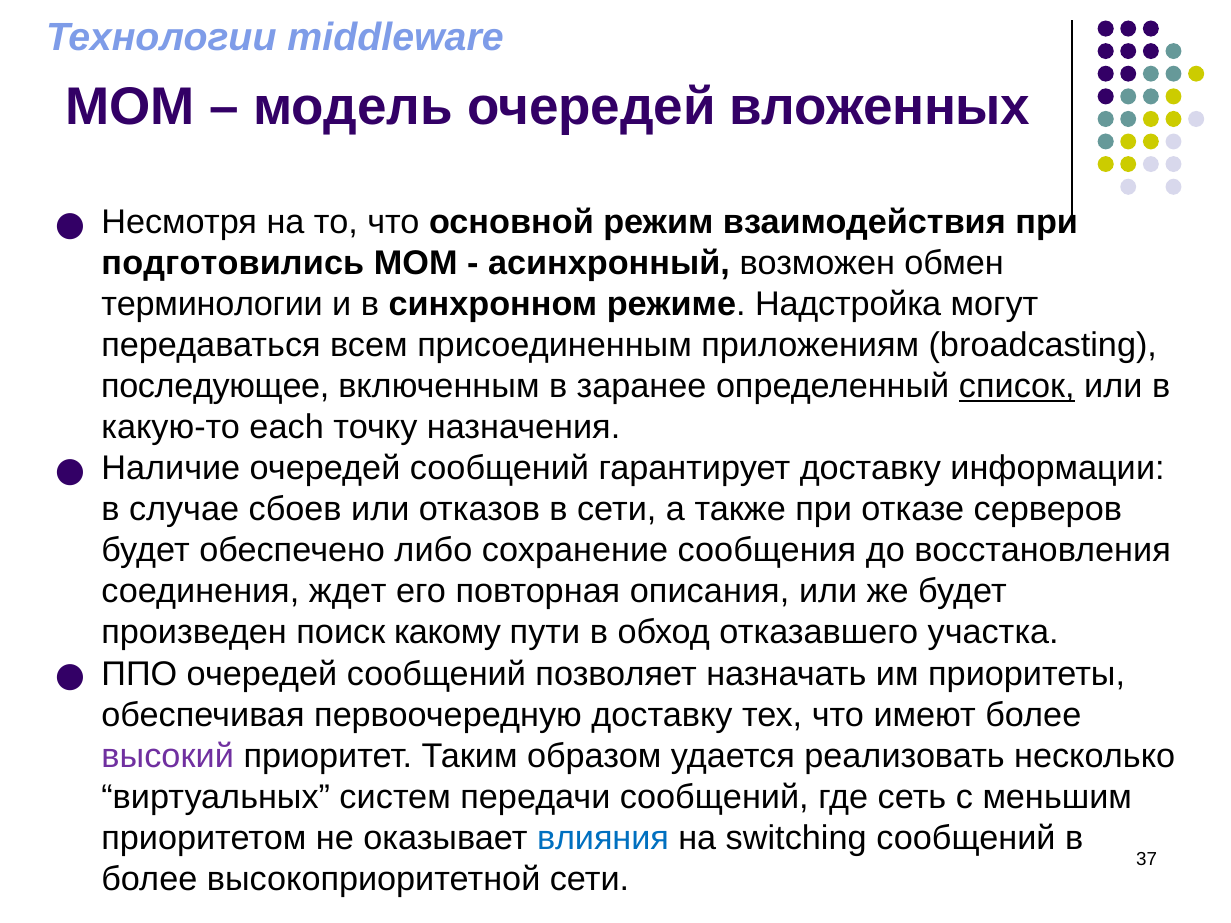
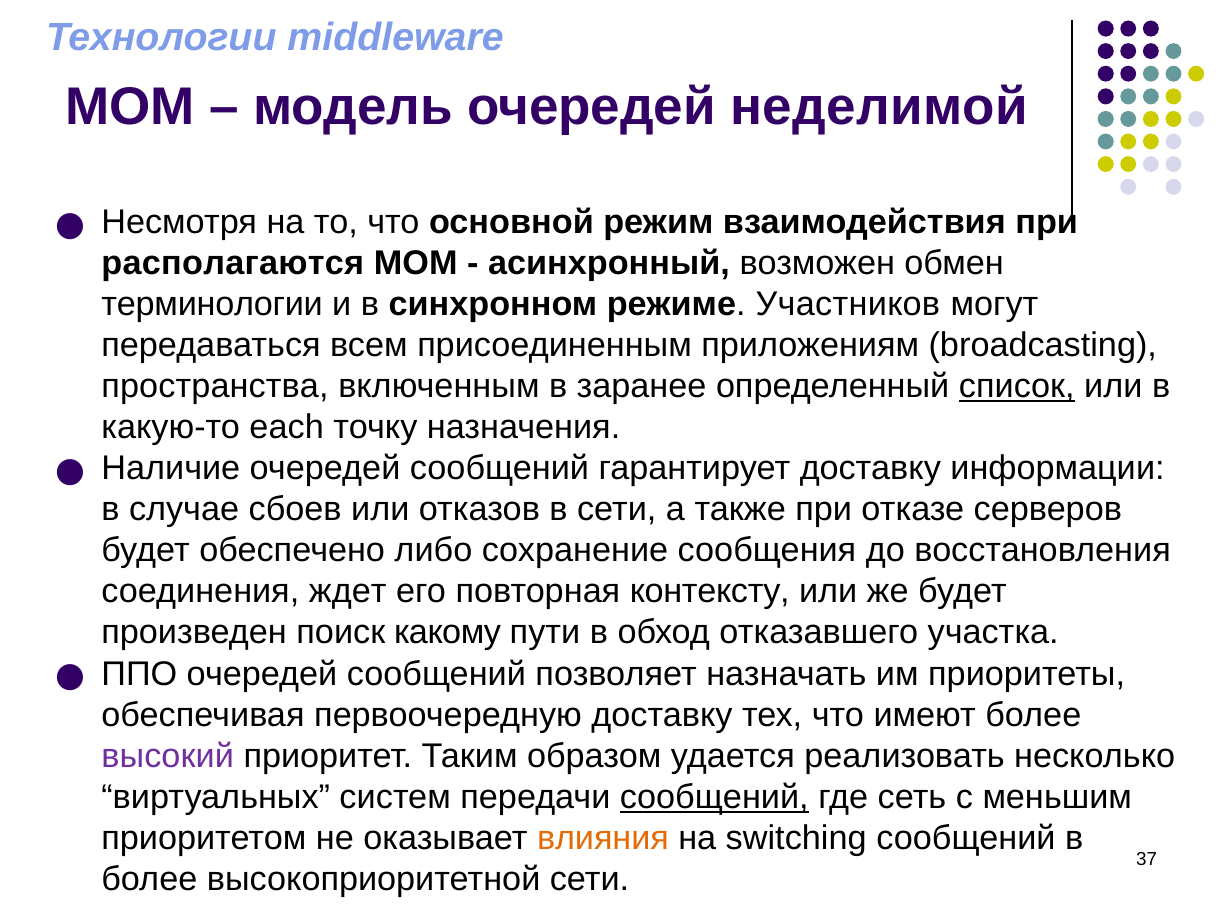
вложенных: вложенных -> неделимой (879, 107)
подготовились: подготовились -> располагаются (233, 263)
Надстройка: Надстройка -> Участников (848, 304)
последующее: последующее -> пространства (215, 387)
описания: описания -> контексту (710, 592)
сообщений underline: none -> present (714, 797)
влияния colour: blue -> orange (603, 838)
